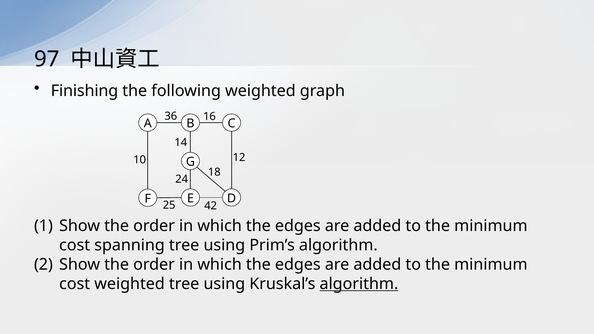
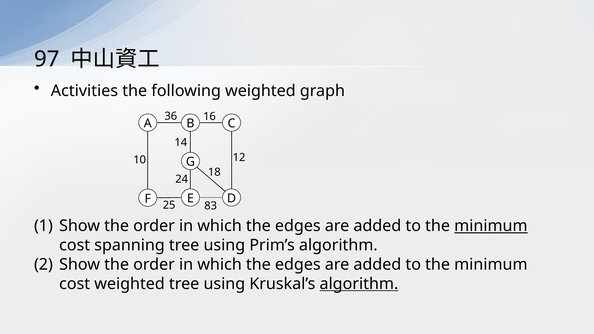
Finishing: Finishing -> Activities (84, 91)
42: 42 -> 83 (211, 206)
minimum underline: none -> present (491, 226)
